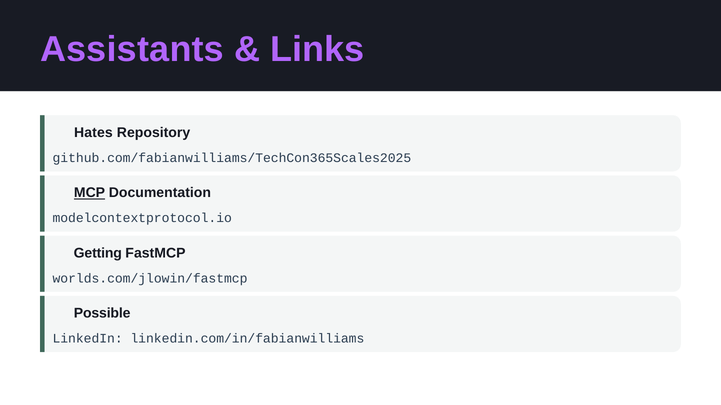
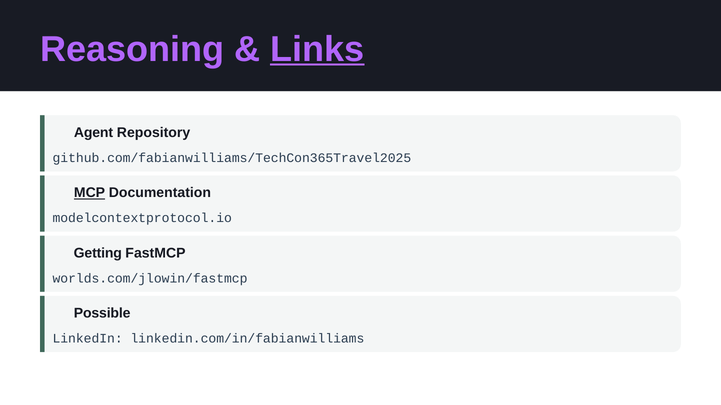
Assistants: Assistants -> Reasoning (132, 49)
Links underline: none -> present (317, 49)
Hates: Hates -> Agent (94, 133)
github.com/fabianwilliams/TechCon365Scales2025: github.com/fabianwilliams/TechCon365Scales2025 -> github.com/fabianwilliams/TechCon365Travel2025 (232, 158)
